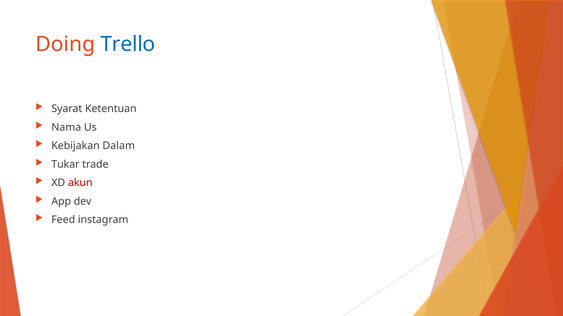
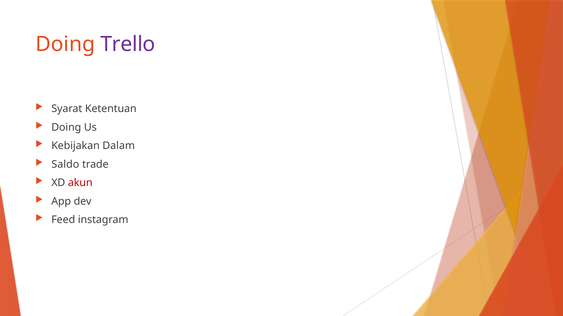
Trello colour: blue -> purple (128, 44)
Nama: Nama -> Doing (66, 127)
Tukar: Tukar -> Saldo (65, 165)
